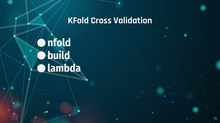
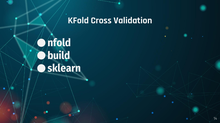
lambda: lambda -> sklearn (64, 69)
